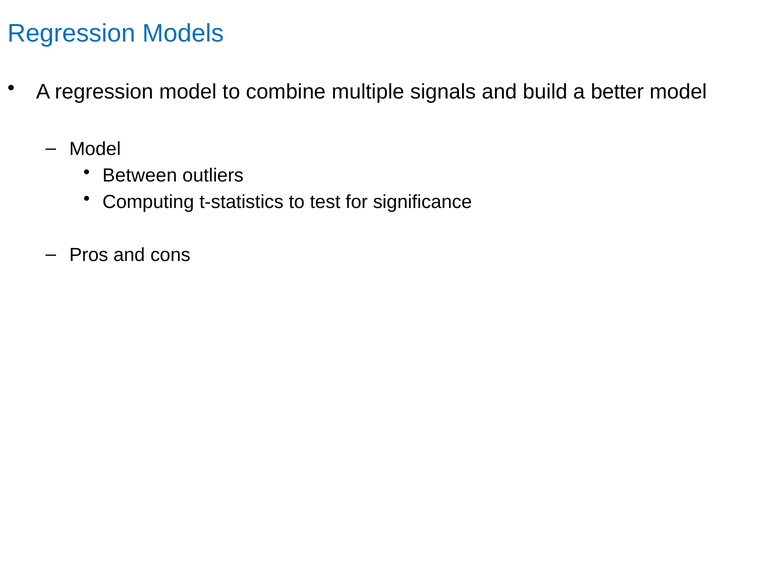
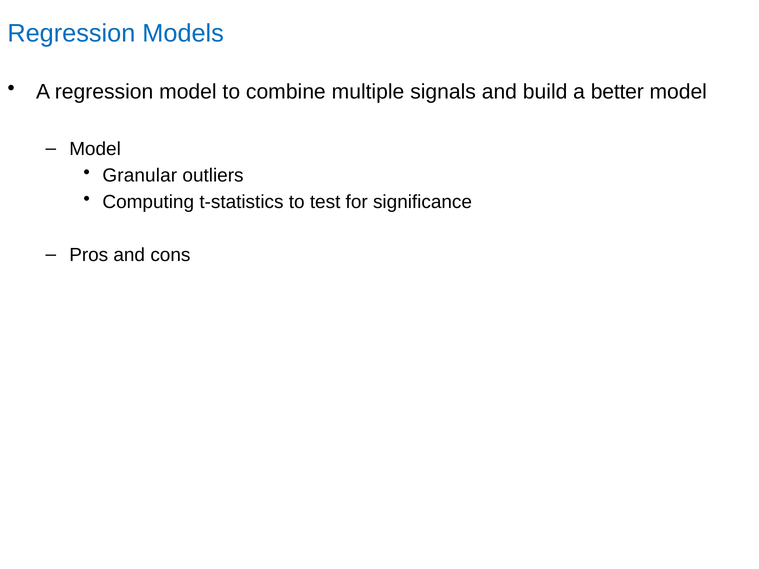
Between: Between -> Granular (140, 176)
